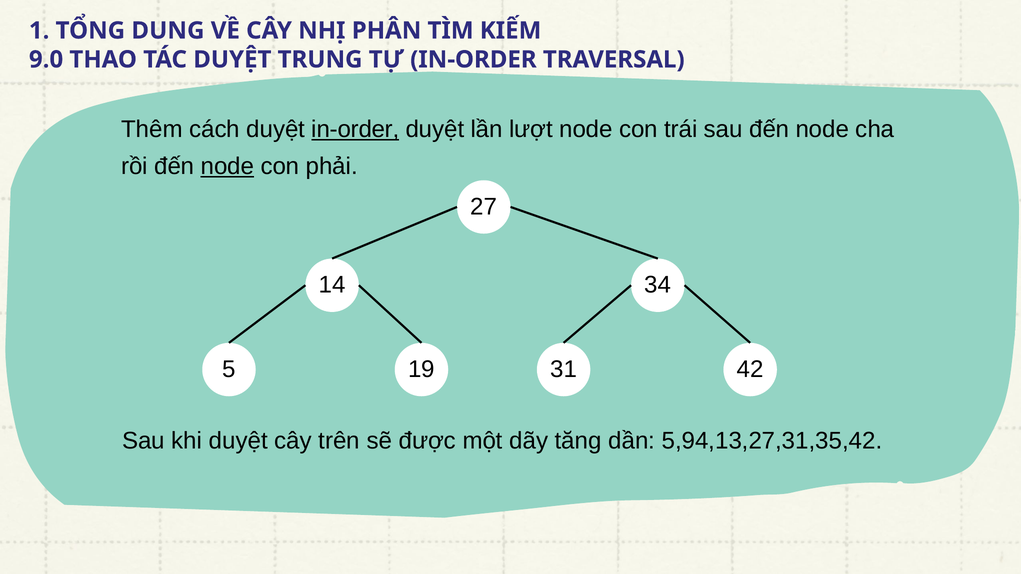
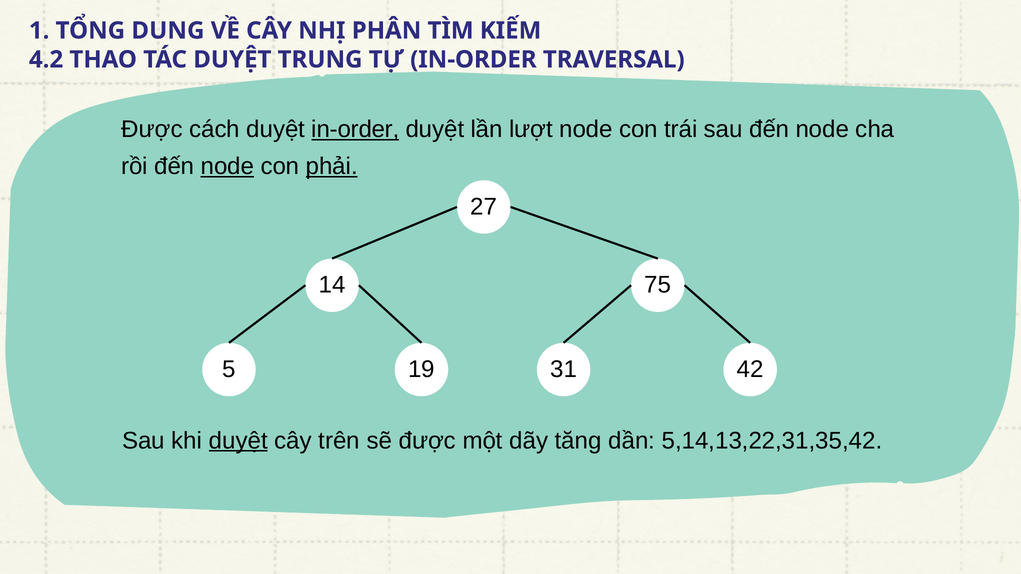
9.0: 9.0 -> 4.2 (46, 60)
Thêm: Thêm -> Được (152, 129)
phải underline: none -> present (332, 167)
34: 34 -> 75 (658, 285)
duyệt underline: none -> present (238, 441)
5,94,13,27,31,35,42: 5,94,13,27,31,35,42 -> 5,14,13,22,31,35,42 (772, 441)
